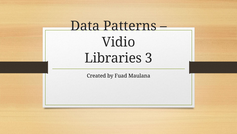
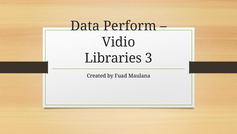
Patterns: Patterns -> Perform (130, 26)
